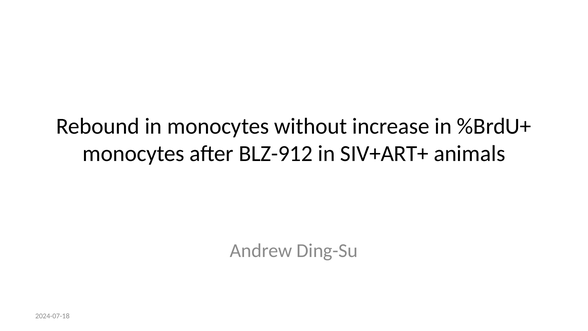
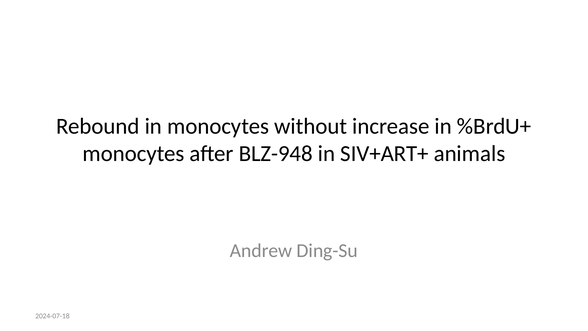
BLZ-912: BLZ-912 -> BLZ-948 (276, 154)
